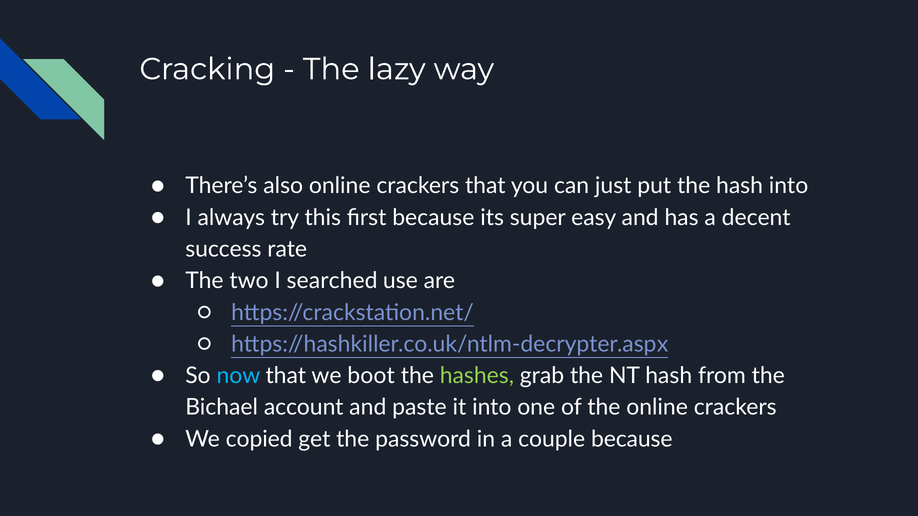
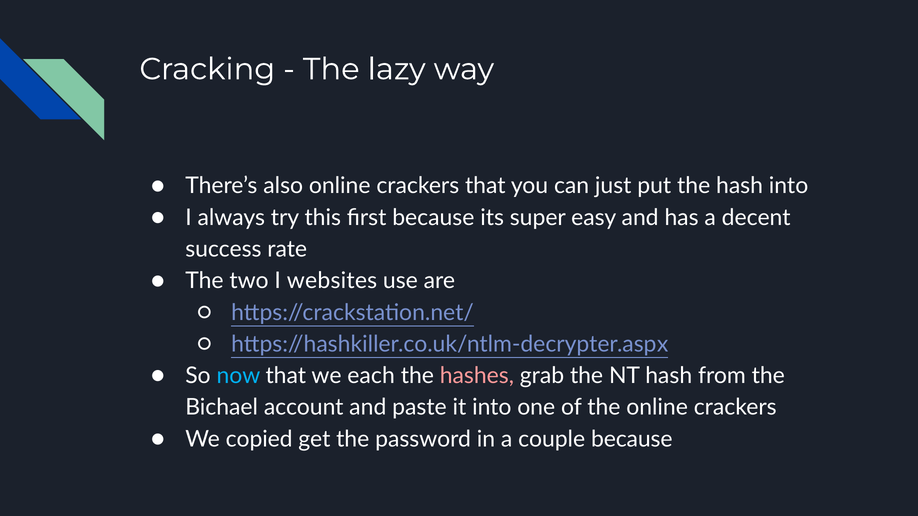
searched: searched -> websites (332, 281)
boot: boot -> each (371, 376)
hashes colour: light green -> pink (477, 376)
